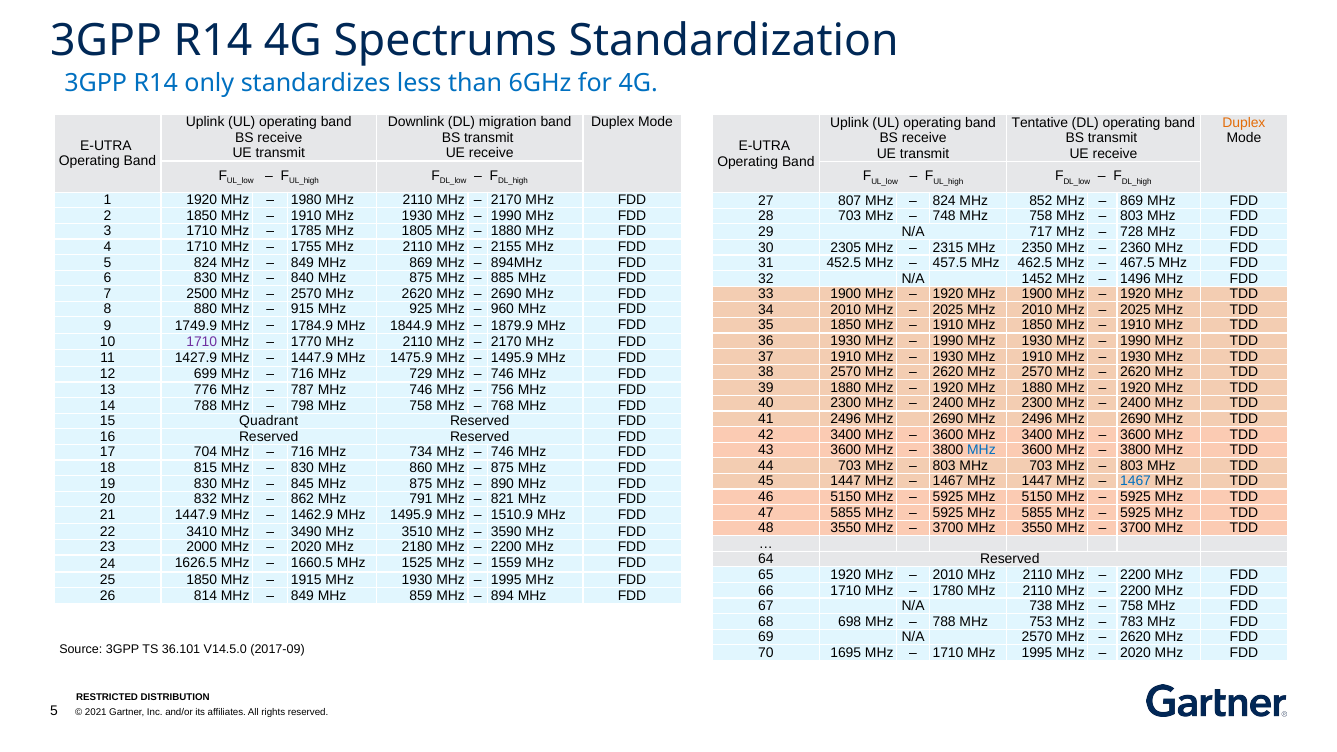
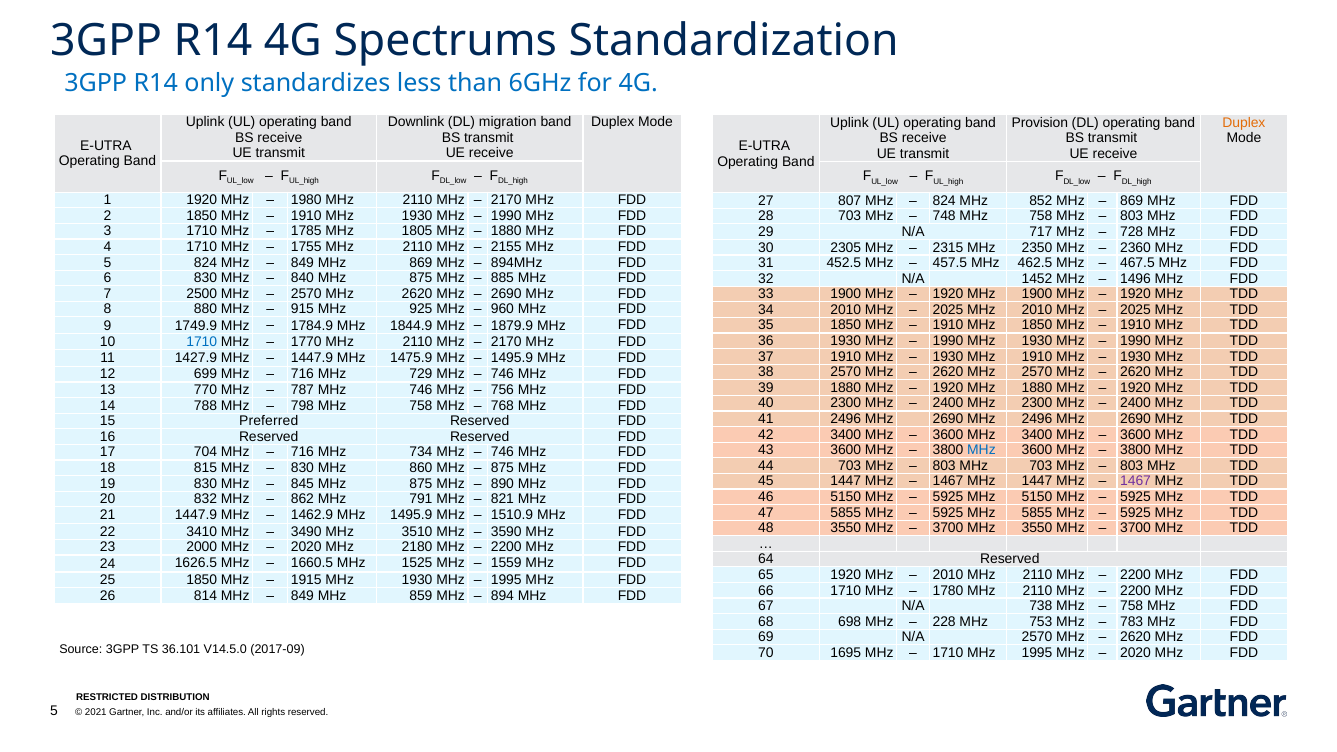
Tentative: Tentative -> Provision (1040, 123)
1710 colour: purple -> blue (202, 342)
776: 776 -> 770 (206, 390)
Quadrant: Quadrant -> Preferred (269, 421)
1467 colour: blue -> purple (1136, 481)
788: 788 -> 228 (944, 622)
